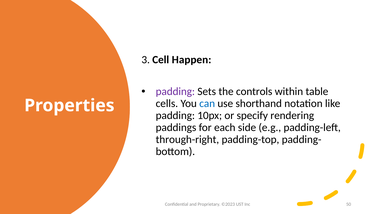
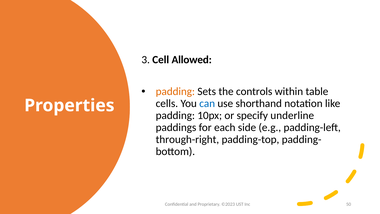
Happen: Happen -> Allowed (192, 60)
padding colour: purple -> orange (175, 91)
rendering: rendering -> underline (292, 115)
